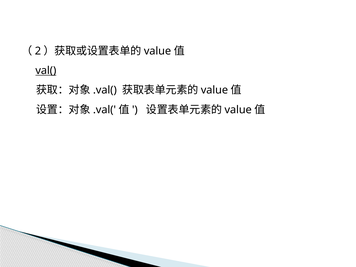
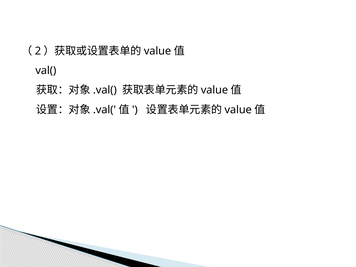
val( underline: present -> none (46, 71)
